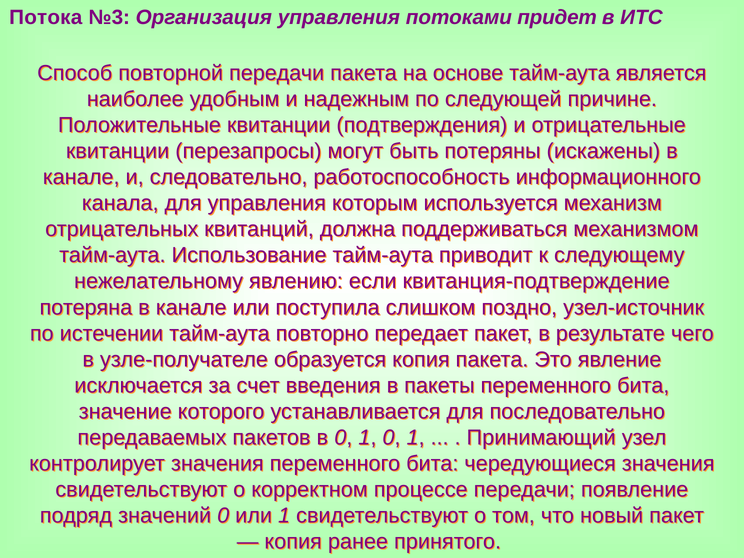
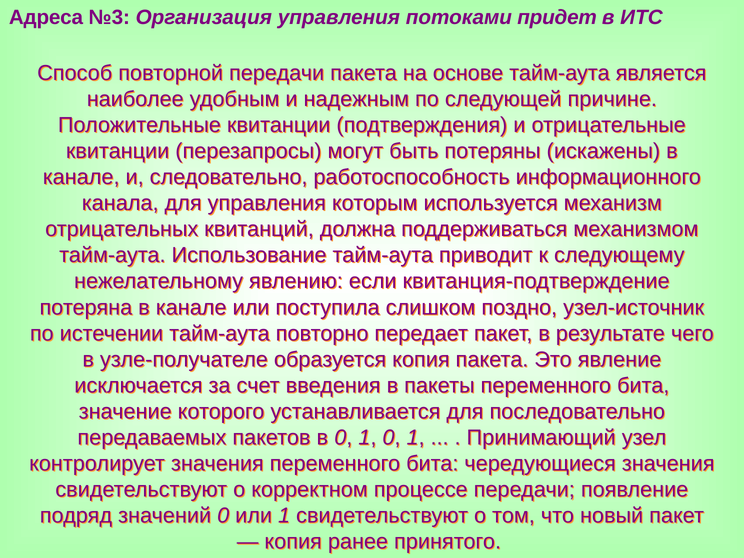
Потока: Потока -> Адреса (46, 18)
